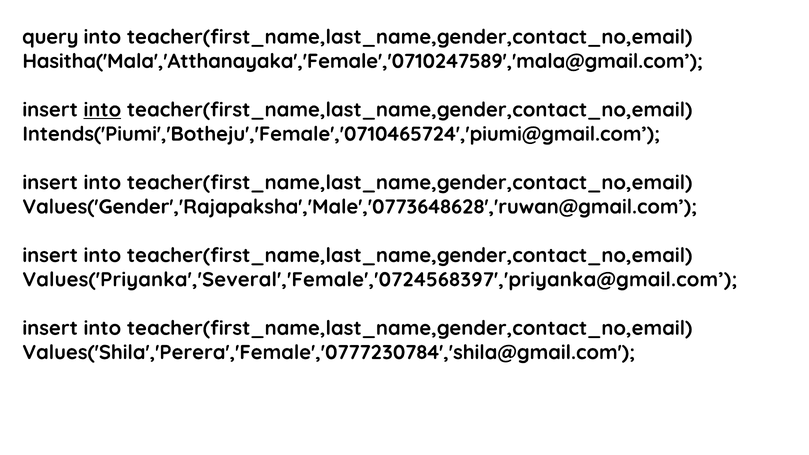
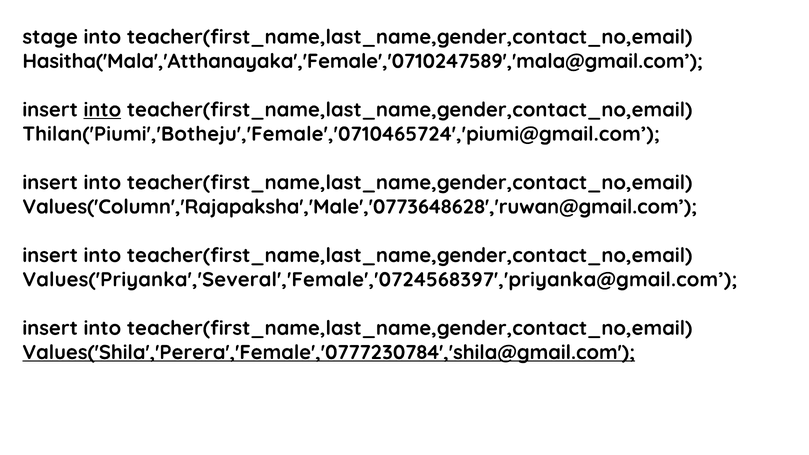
query: query -> stage (50, 37)
Intends('Piumi','Botheju','Female','0710465724','piumi@gmail.com: Intends('Piumi','Botheju','Female','0710465724','piumi@gmail.com -> Thilan('Piumi','Botheju','Female','0710465724','piumi@gmail.com (341, 134)
Values('Gender','Rajapaksha','Male','0773648628','ruwan@gmail.com: Values('Gender','Rajapaksha','Male','0773648628','ruwan@gmail.com -> Values('Column','Rajapaksha','Male','0773648628','ruwan@gmail.com (360, 207)
Values('Shila','Perera','Female','0777230784','shila@gmail.com underline: none -> present (329, 352)
